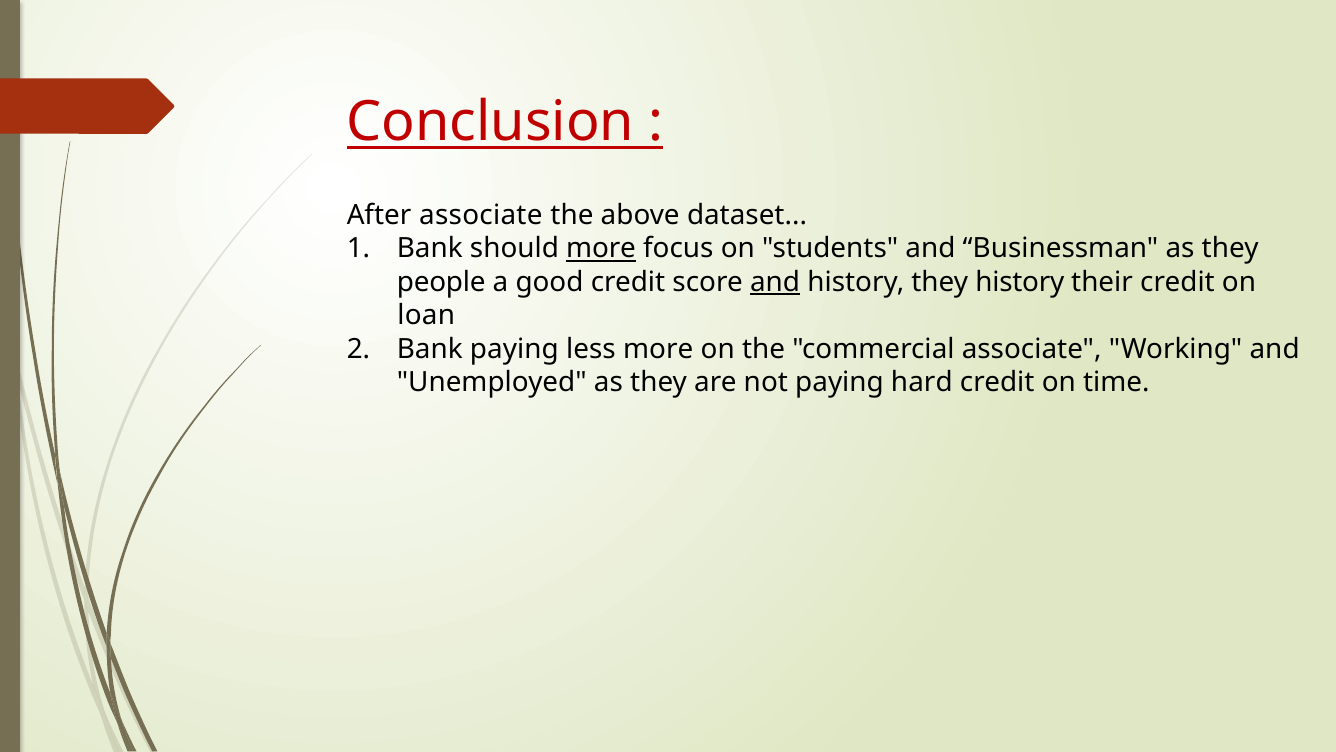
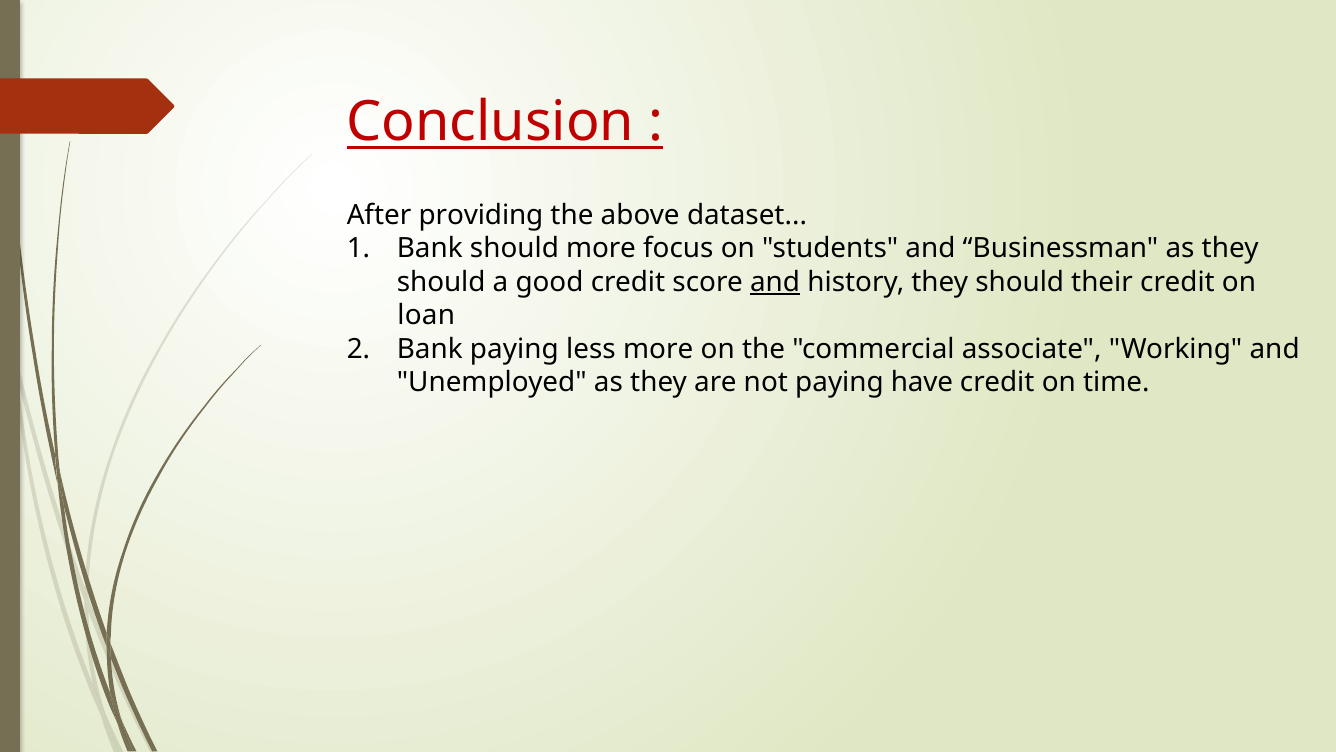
After associate: associate -> providing (481, 215)
more underline: present -> none (601, 249)
people: people -> should (441, 282)
history they history: history -> should (1020, 282)
hard: hard -> have (922, 382)
